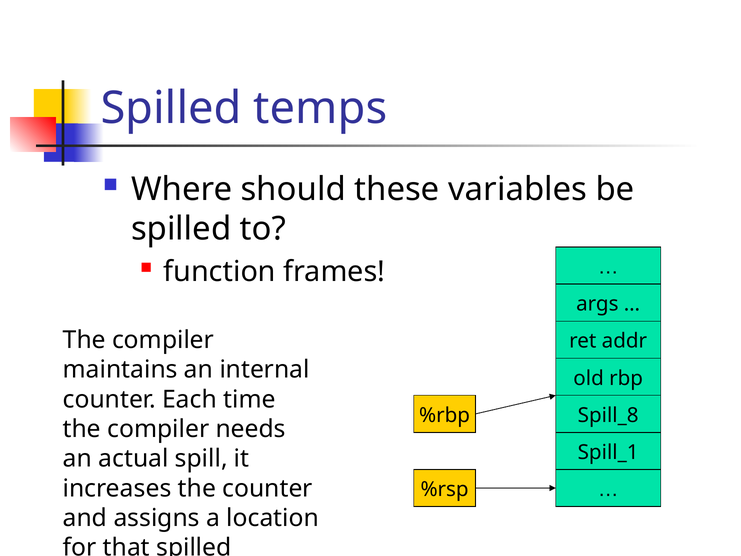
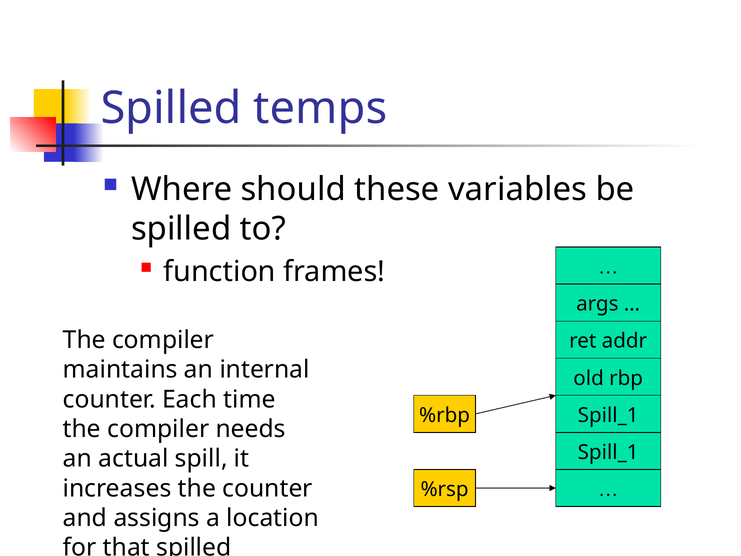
Spill_8: Spill_8 -> Spill_1 (608, 415)
